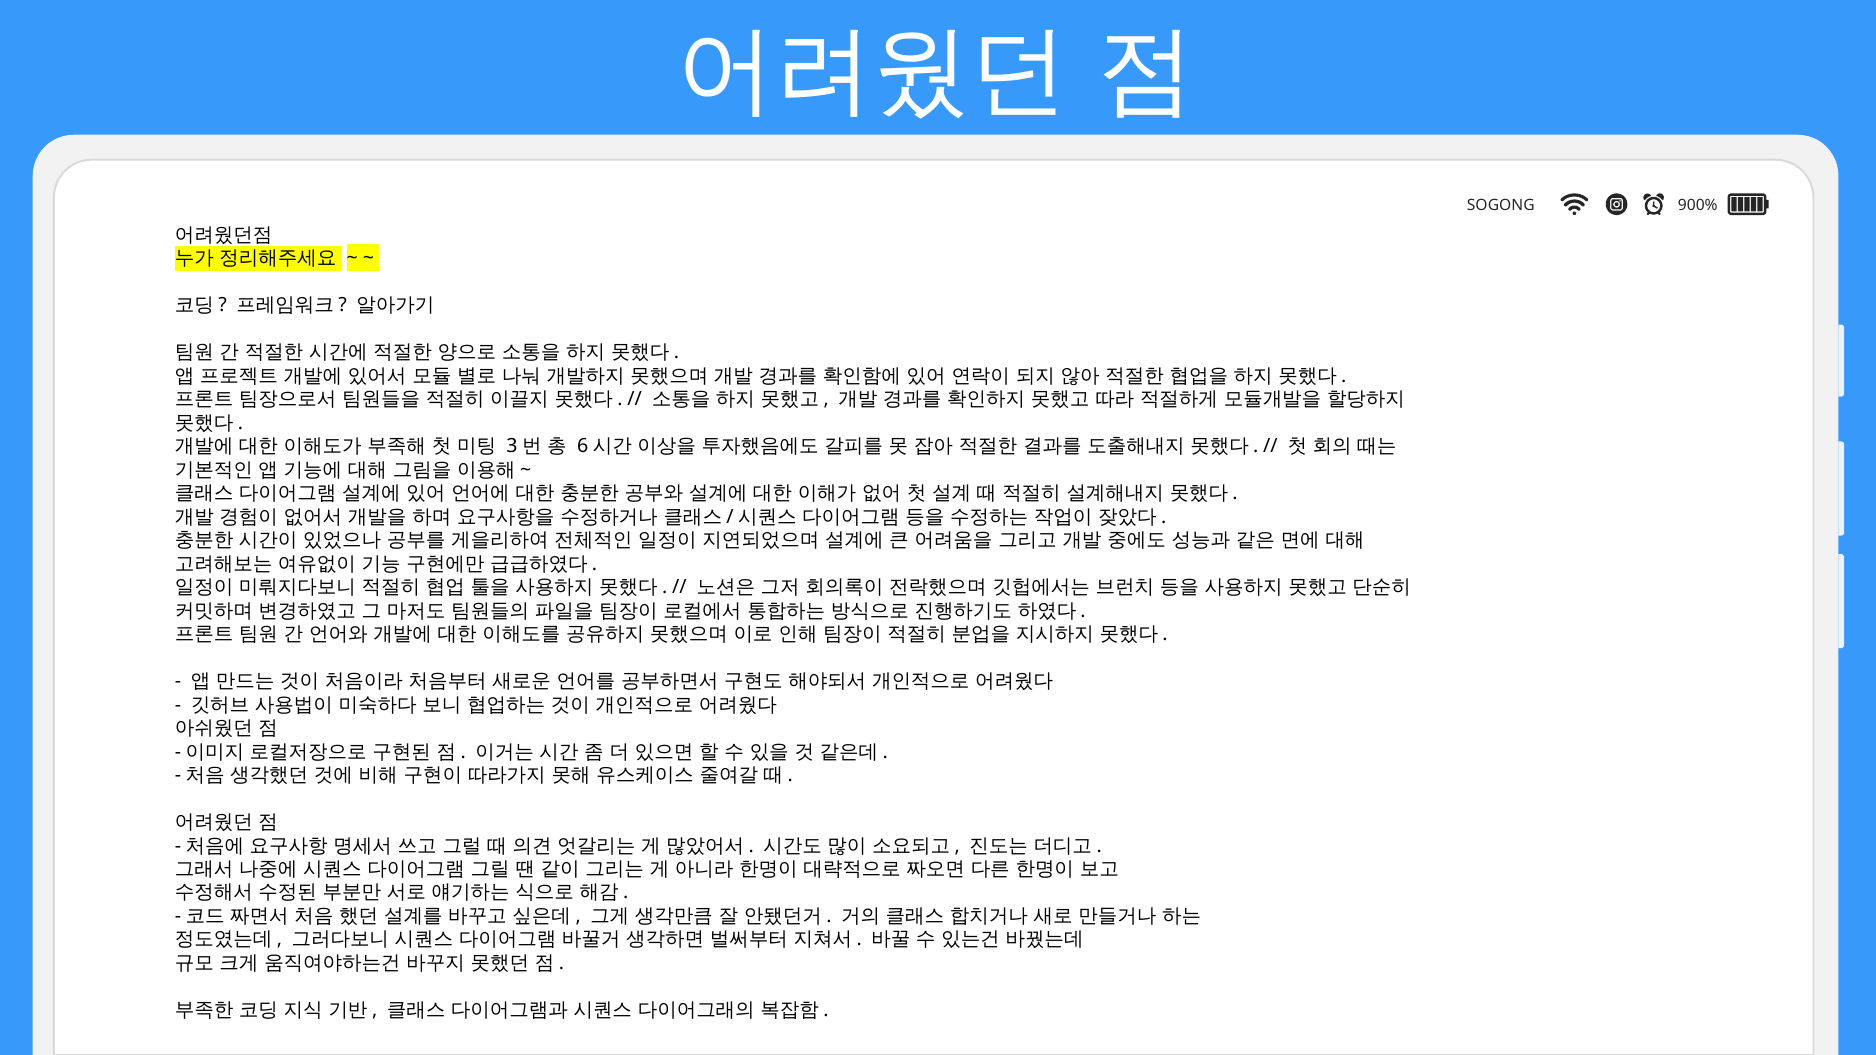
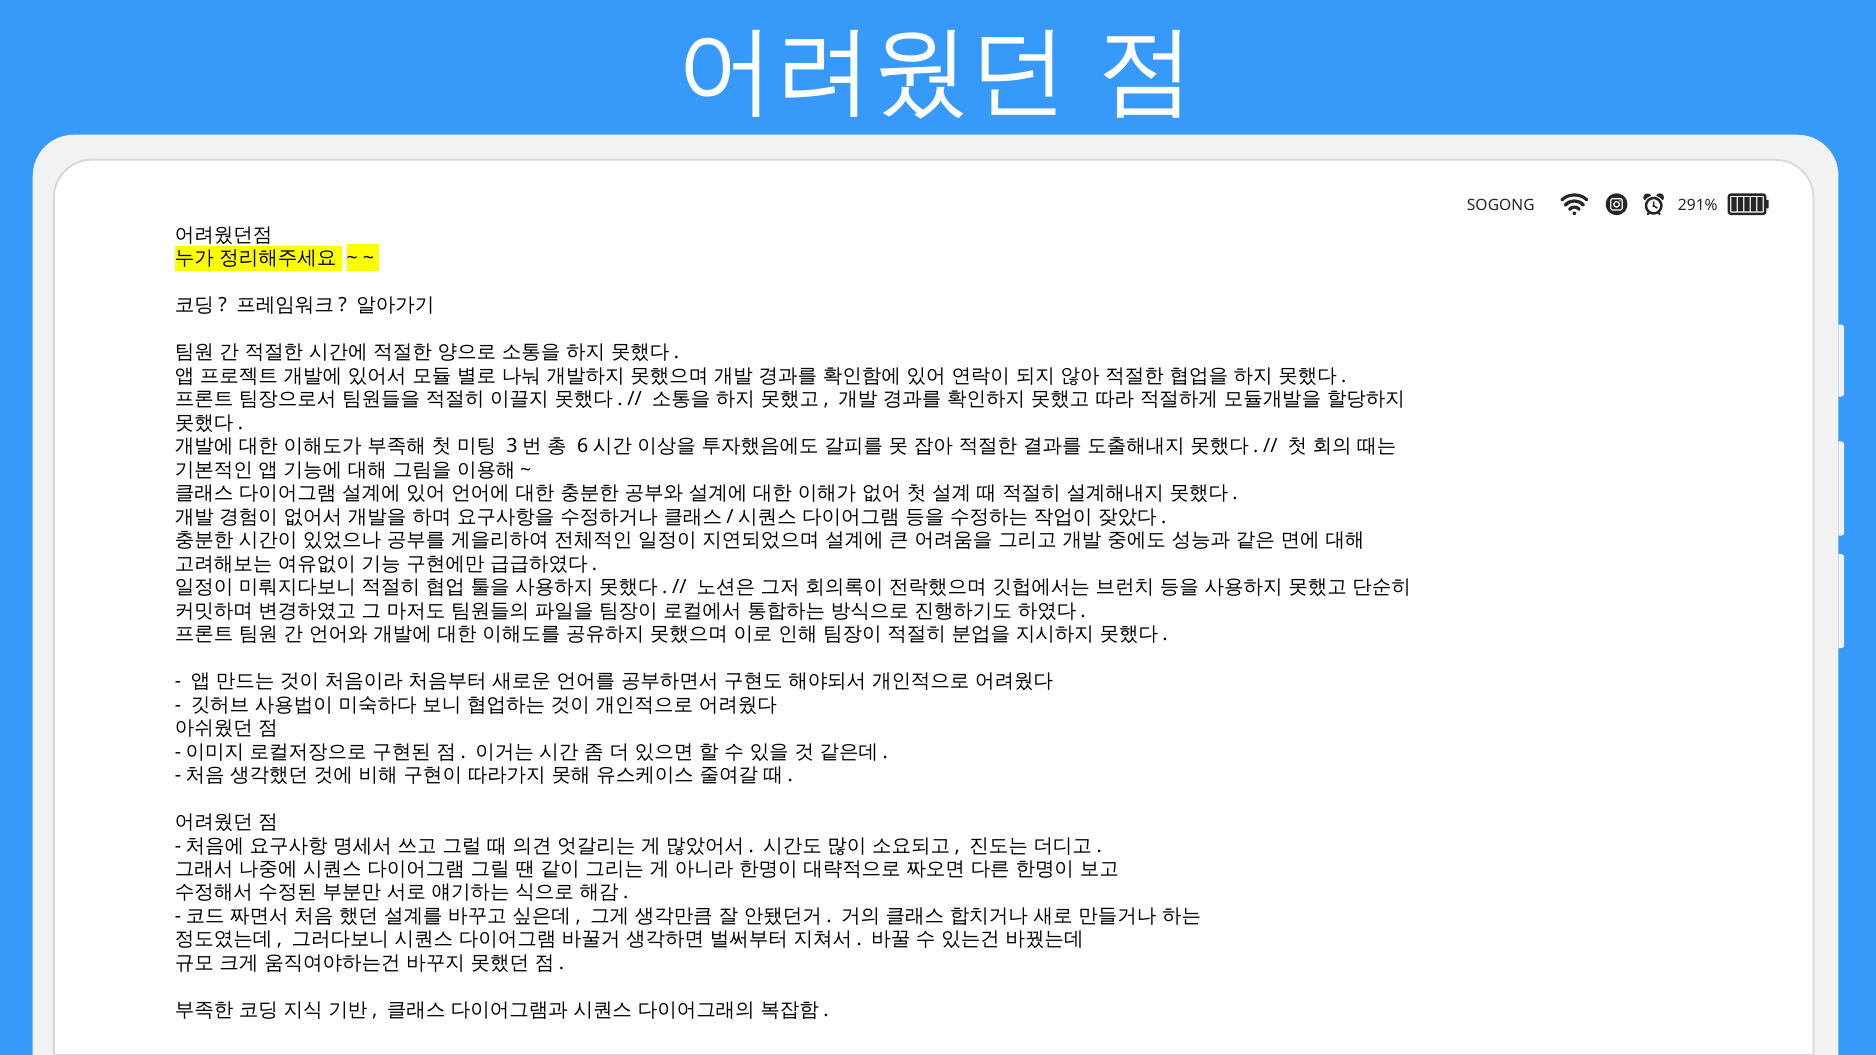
900%: 900% -> 291% (1698, 205)
